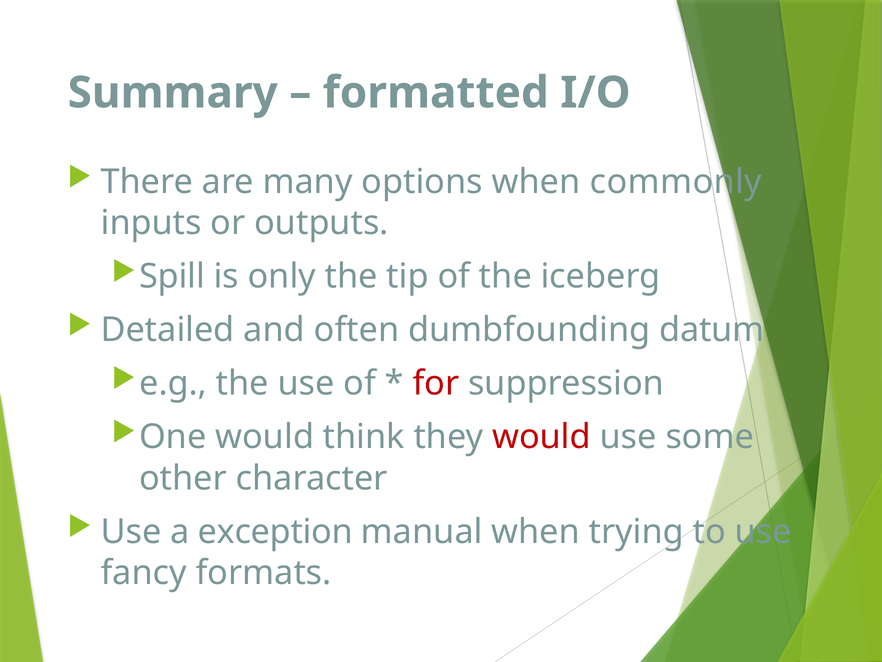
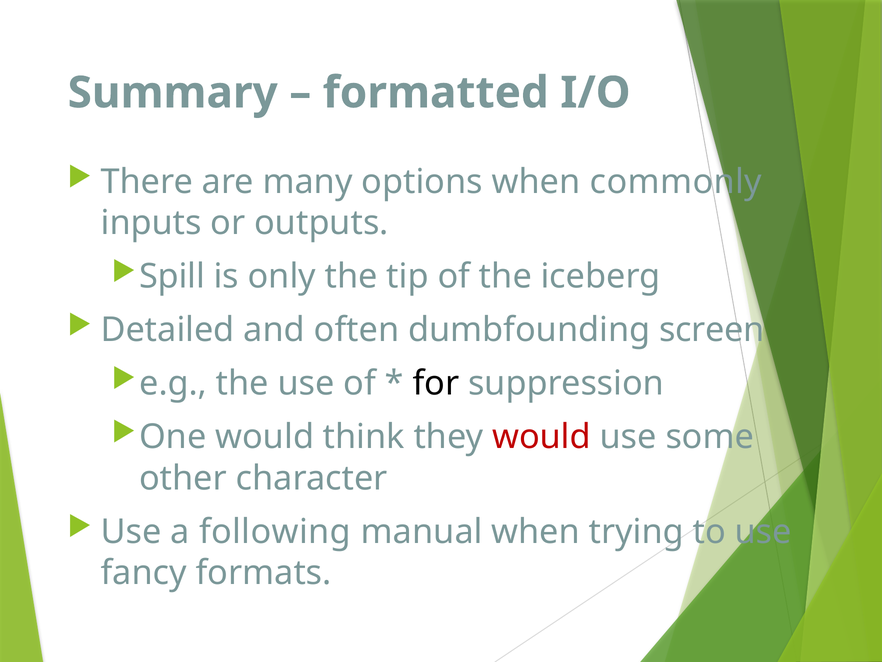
datum: datum -> screen (712, 330)
for colour: red -> black (436, 383)
exception: exception -> following (275, 531)
